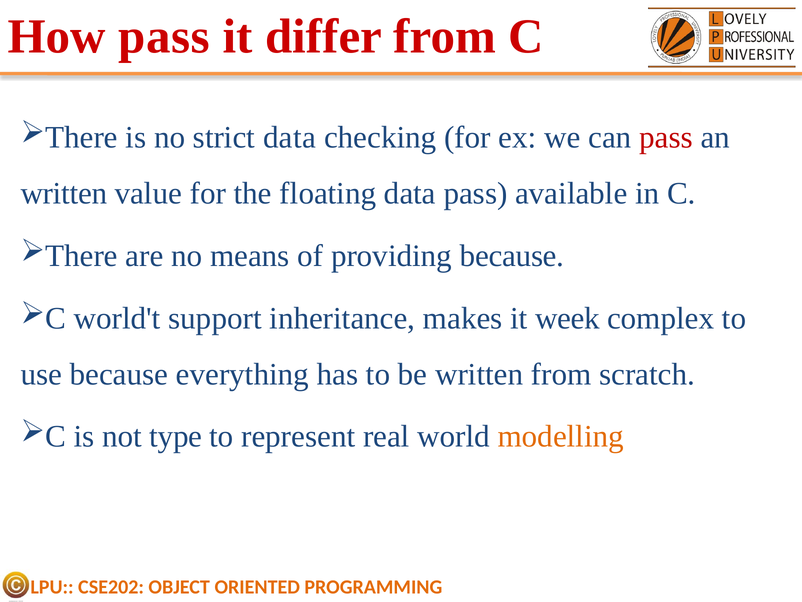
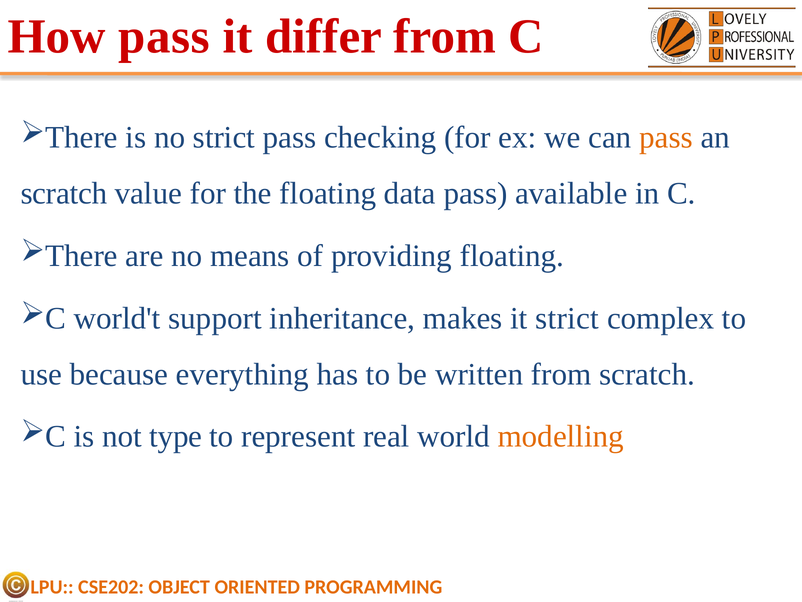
strict data: data -> pass (290, 138)
pass colour: red -> orange (666, 138)
written: written -> scratch (64, 194)
providing because: because -> floating (512, 256)
it week: week -> strict (567, 318)
